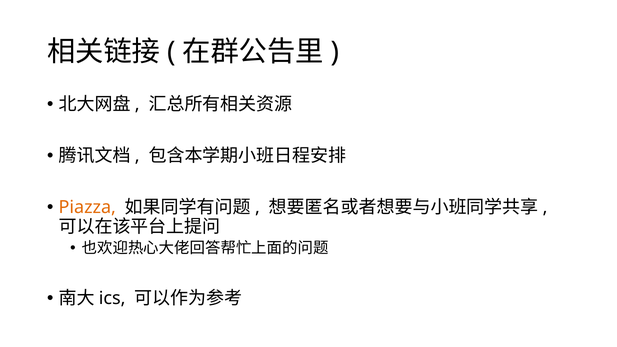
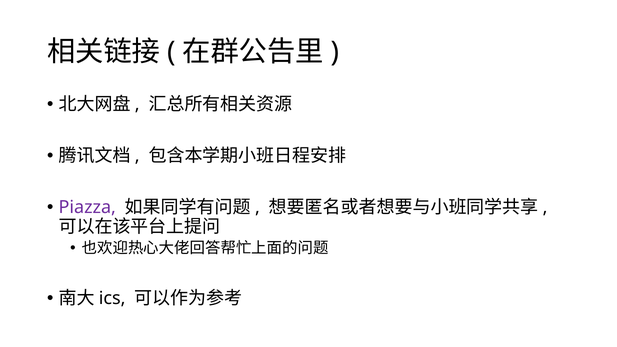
Piazza colour: orange -> purple (87, 208)
